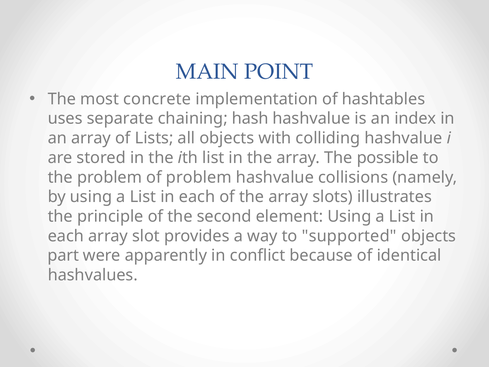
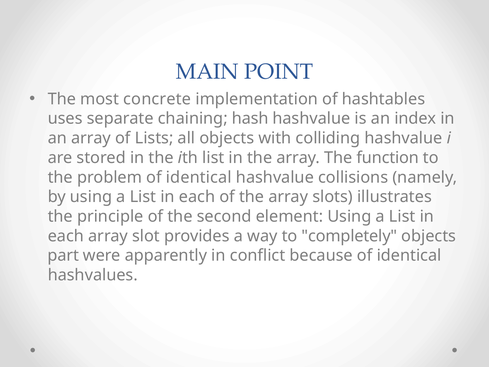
possible: possible -> function (388, 158)
problem of problem: problem -> identical (199, 177)
supported: supported -> completely (349, 236)
